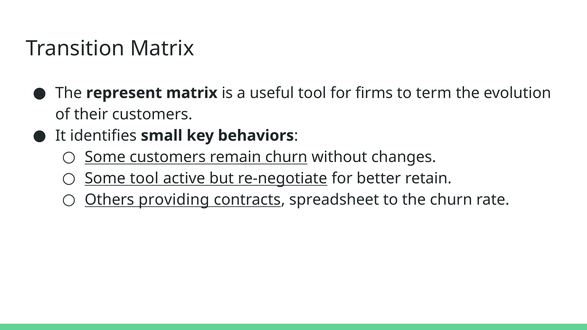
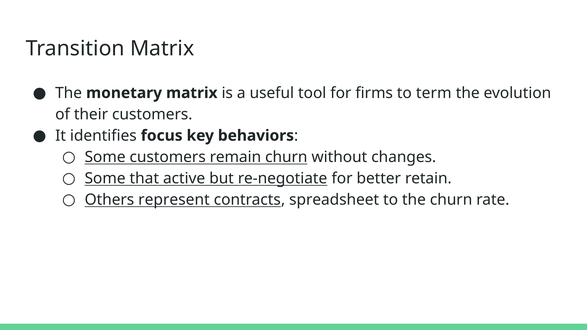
represent: represent -> monetary (124, 93)
small: small -> focus (162, 136)
Some tool: tool -> that (144, 178)
providing: providing -> represent (174, 200)
